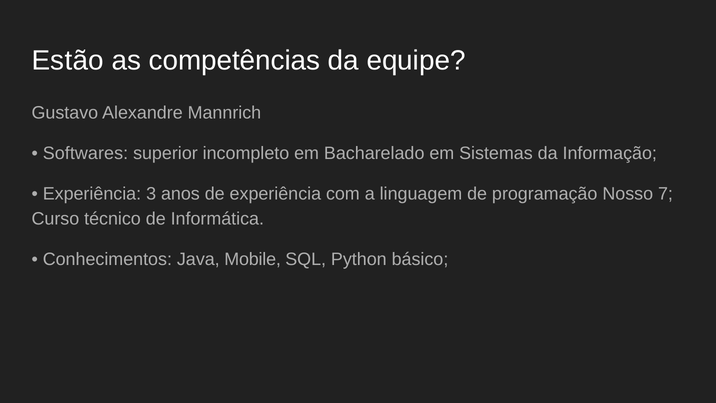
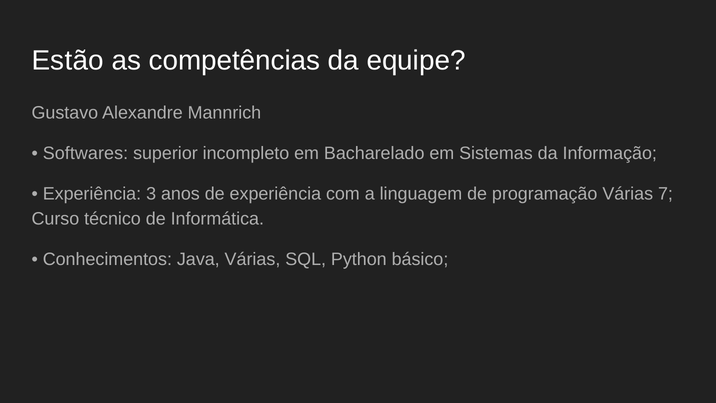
programação Nosso: Nosso -> Várias (628, 194)
Java Mobile: Mobile -> Várias (252, 259)
